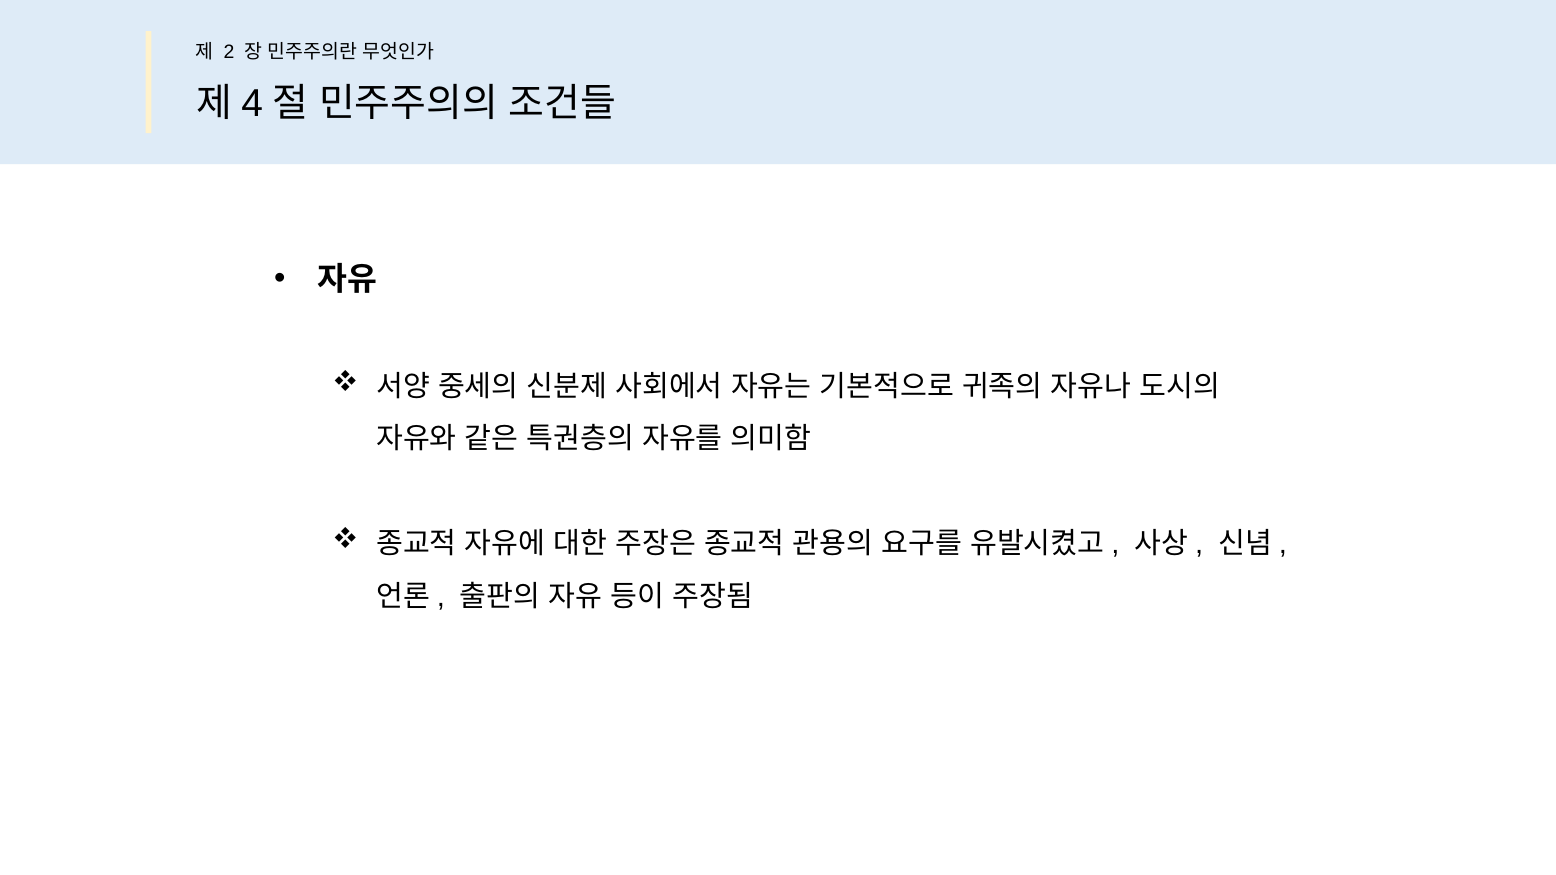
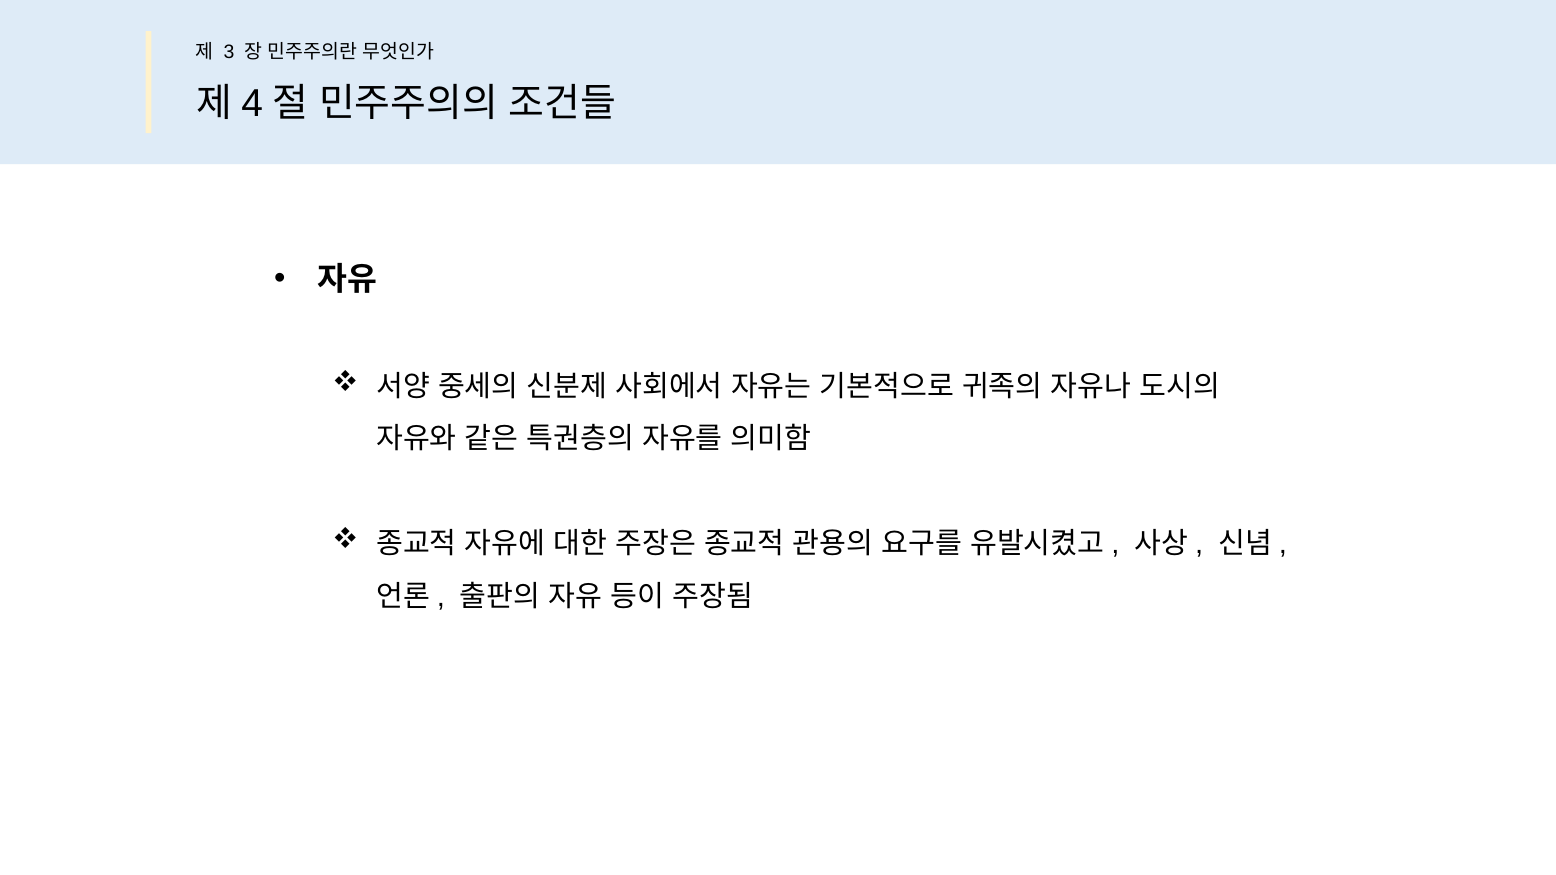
2: 2 -> 3 (229, 52)
